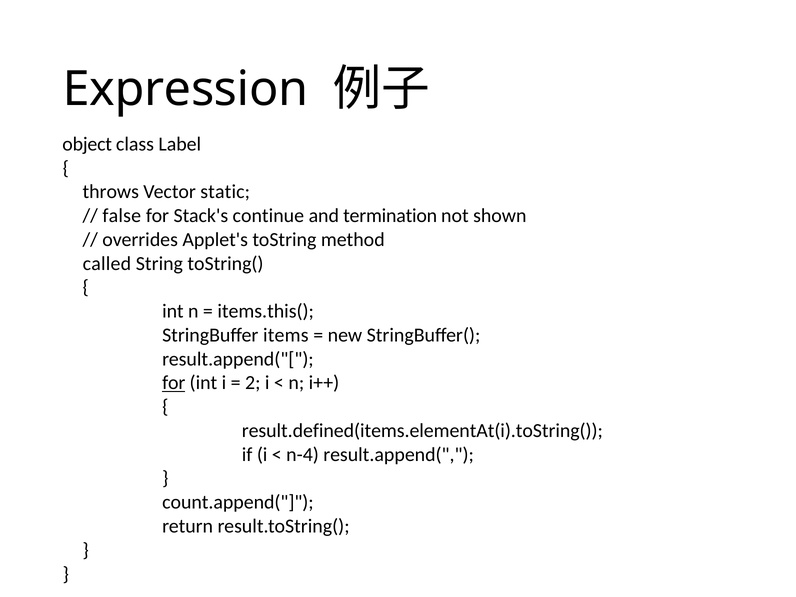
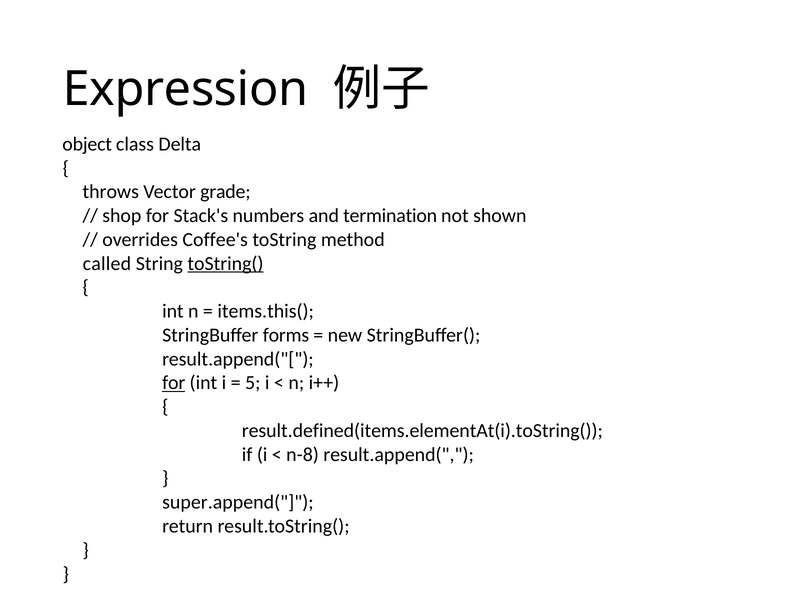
Label: Label -> Delta (180, 144)
static: static -> grade (225, 192)
false: false -> shop (122, 216)
continue: continue -> numbers (268, 216)
Applet's: Applet's -> Coffee's (215, 240)
toString( underline: none -> present (225, 264)
items: items -> forms (286, 335)
2: 2 -> 5 (253, 383)
n-4: n-4 -> n-8 (303, 455)
count.append(: count.append( -> super.append( (238, 502)
